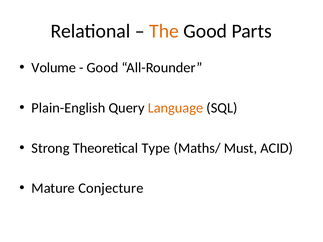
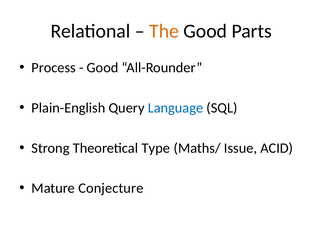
Volume: Volume -> Process (54, 68)
Language colour: orange -> blue (175, 108)
Must: Must -> Issue (240, 148)
